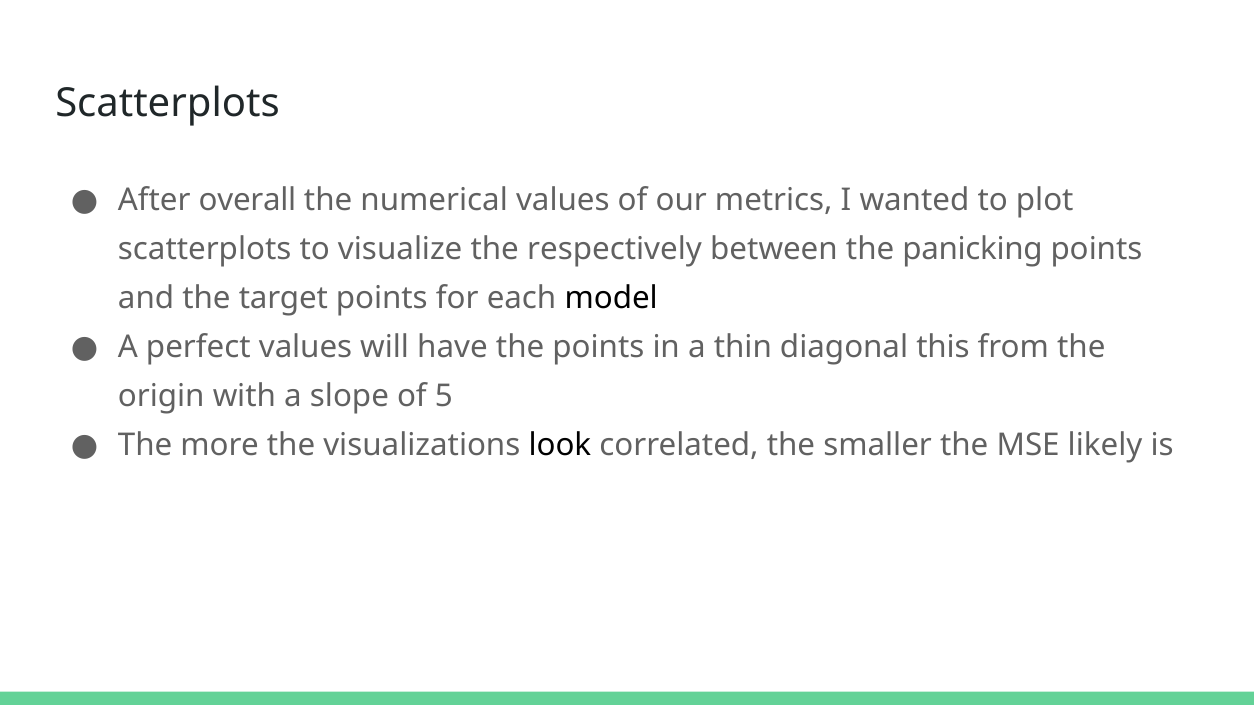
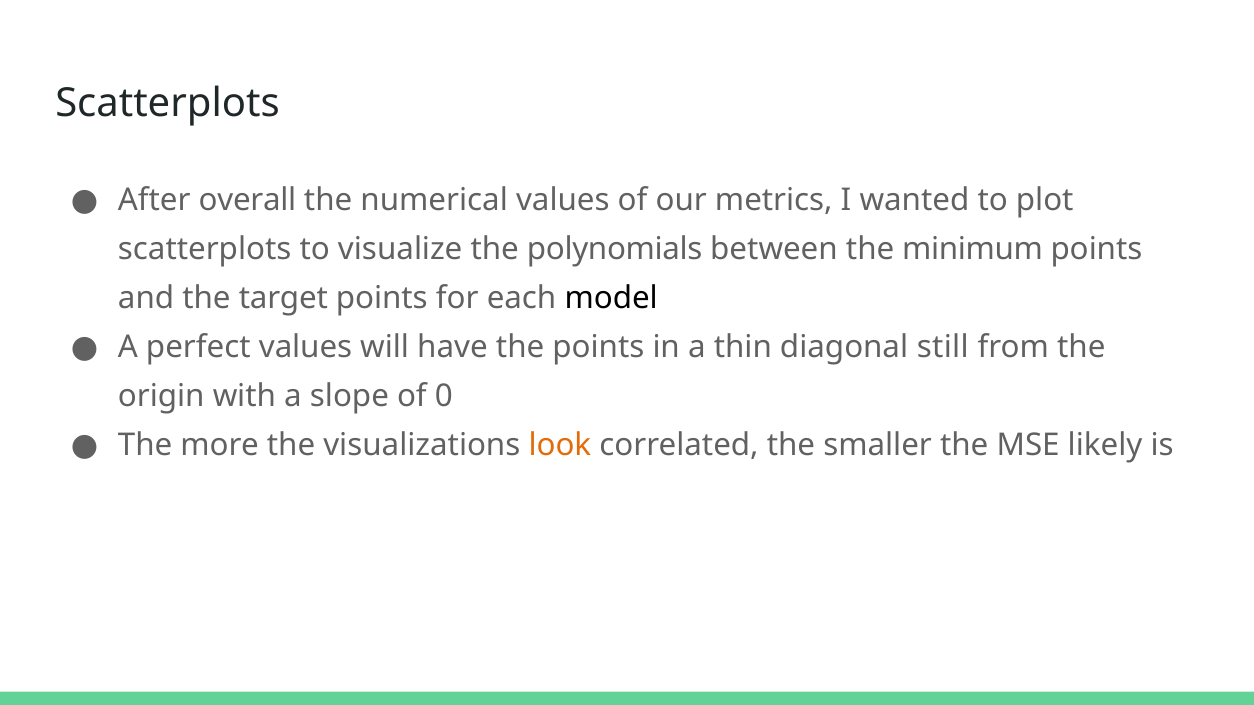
respectively: respectively -> polynomials (615, 249)
panicking: panicking -> minimum (973, 249)
this: this -> still (943, 347)
5: 5 -> 0 (444, 396)
look colour: black -> orange (560, 445)
